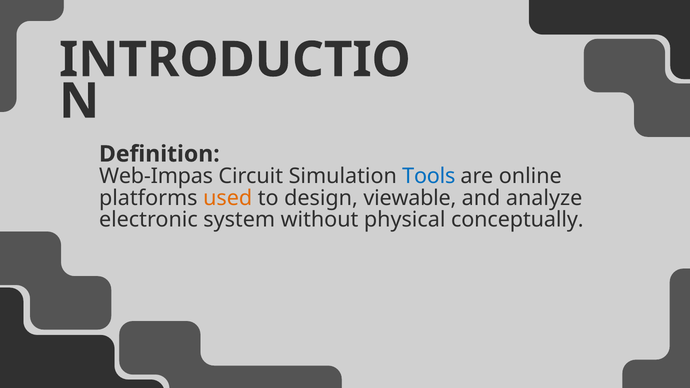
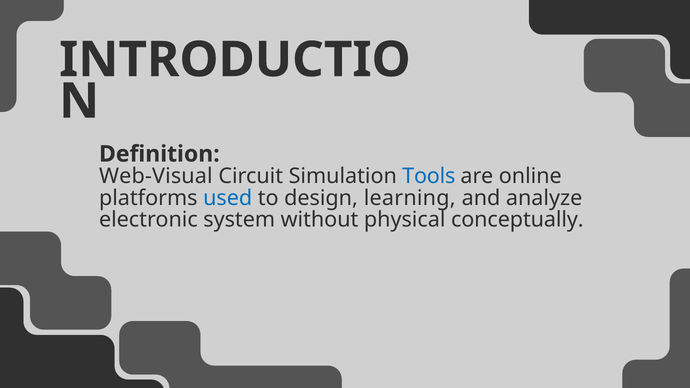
Web-Impas: Web-Impas -> Web-Visual (156, 176)
used colour: orange -> blue (228, 198)
viewable: viewable -> learning (410, 198)
